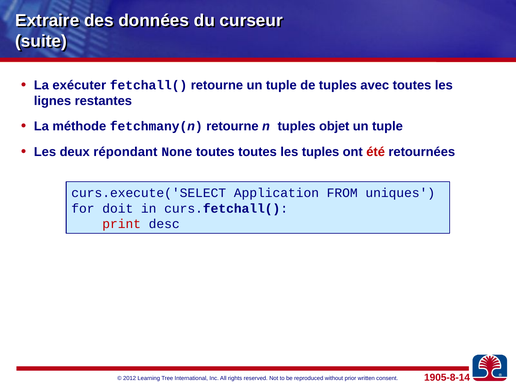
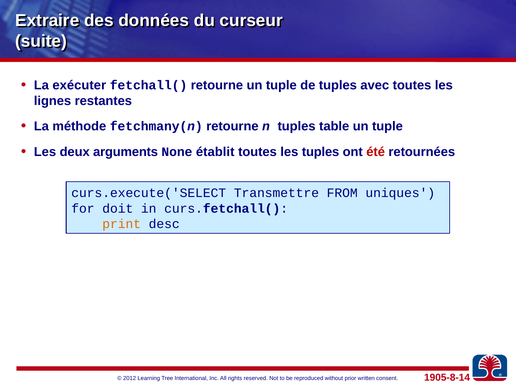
objet: objet -> table (334, 126)
répondant: répondant -> arguments (126, 152)
None toutes: toutes -> établit (215, 152)
Application: Application -> Transmettre (276, 193)
print colour: red -> orange (122, 224)
